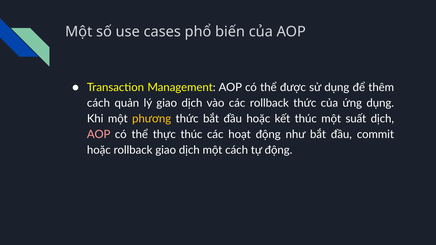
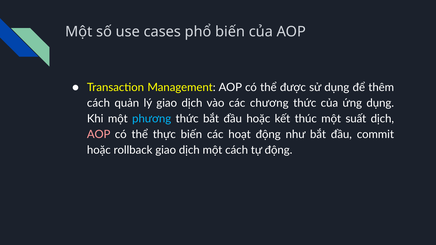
các rollback: rollback -> chương (269, 103)
phương colour: yellow -> light blue (152, 119)
thực thúc: thúc -> biến (191, 135)
